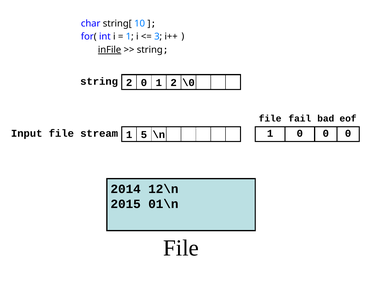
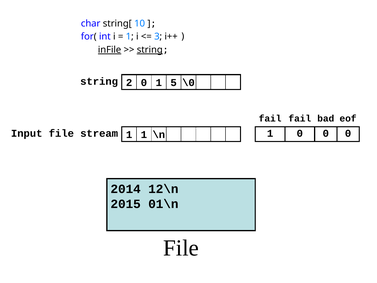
string underline: none -> present (150, 50)
1 2: 2 -> 5 (174, 83)
file: file -> fail (270, 119)
1 5: 5 -> 1 (144, 135)
